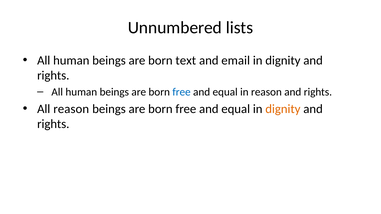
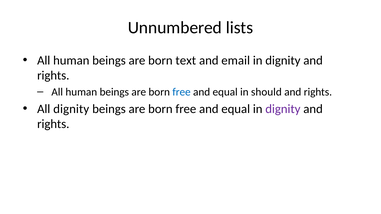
in reason: reason -> should (266, 92)
All reason: reason -> dignity (71, 109)
dignity colour: orange -> purple (283, 109)
